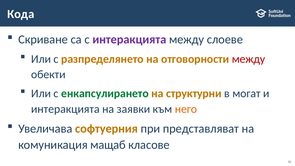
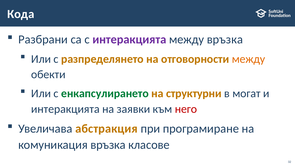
Скриване: Скриване -> Разбрани (43, 40)
между слоеве: слоеве -> връзка (225, 40)
между colour: red -> orange (249, 59)
него colour: orange -> red (186, 109)
софтуерния: софтуерния -> абстракция (106, 129)
представляват: представляват -> програмиране (201, 129)
комуникация мащаб: мащаб -> връзка (108, 145)
